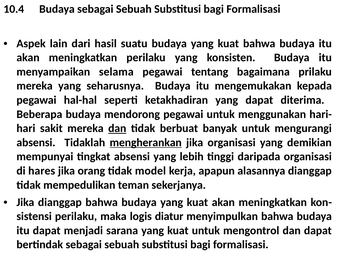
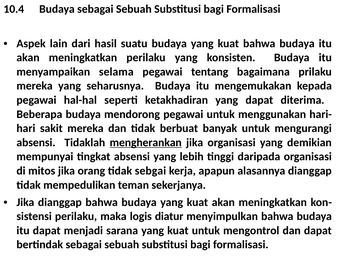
dan underline: present -> none (117, 128)
hares: hares -> mitos (42, 170)
model: model -> sebgai (150, 170)
